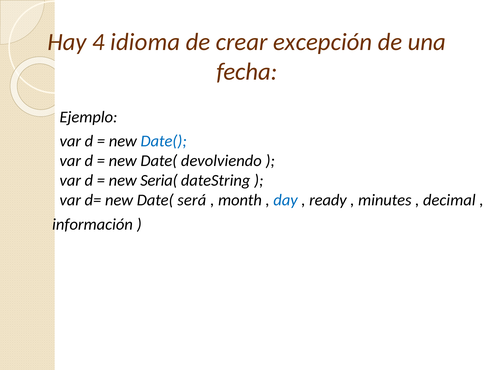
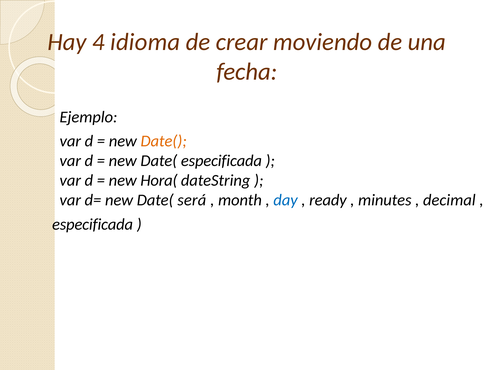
excepción: excepción -> moviendo (323, 42)
Date( colour: blue -> orange (164, 141)
Date( devolviendo: devolviendo -> especificada (221, 161)
Seria(: Seria( -> Hora( (159, 181)
información: información -> especificada (93, 225)
